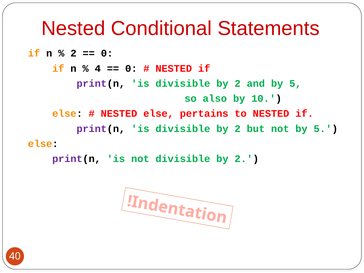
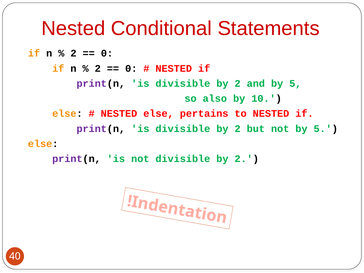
4: 4 -> 2 (98, 68)
